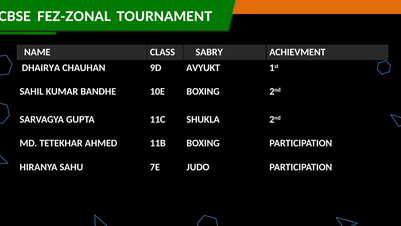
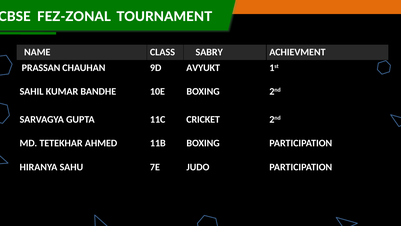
DHAIRYA: DHAIRYA -> PRASSAN (41, 68)
SHUKLA: SHUKLA -> CRICKET (203, 119)
